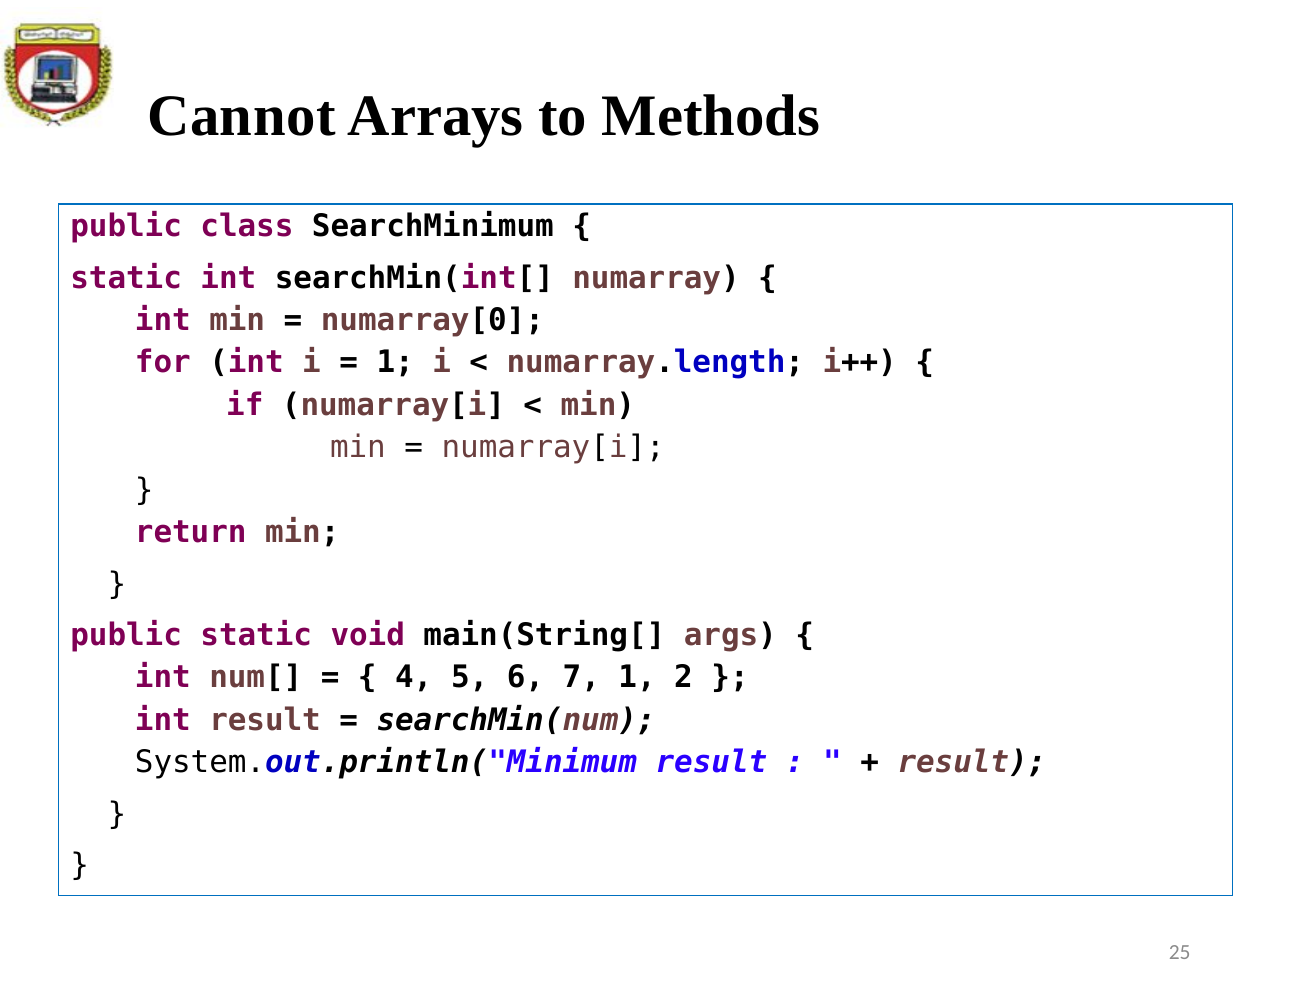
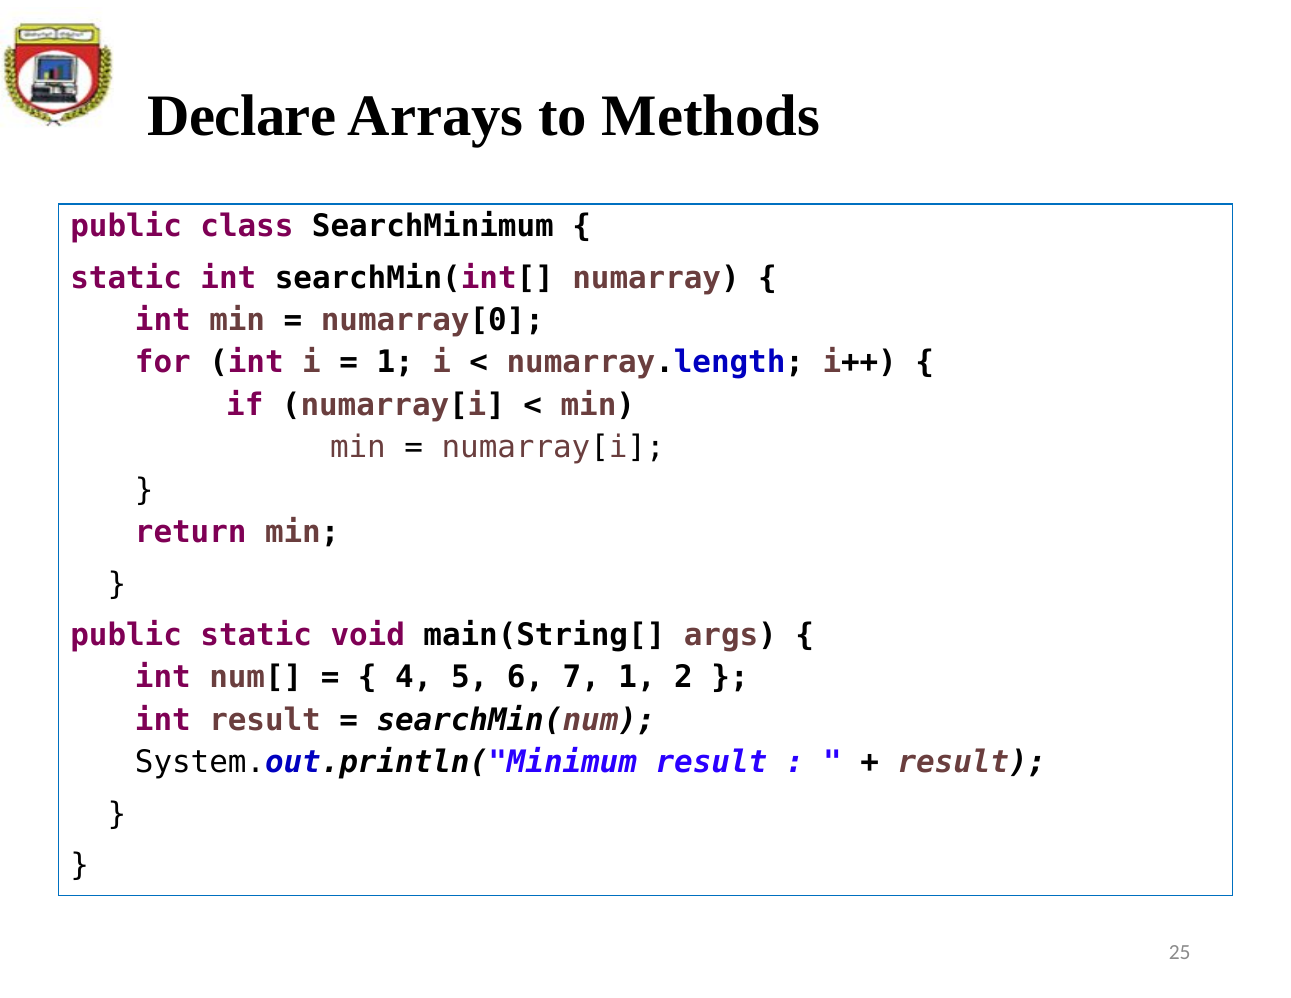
Cannot: Cannot -> Declare (242, 116)
